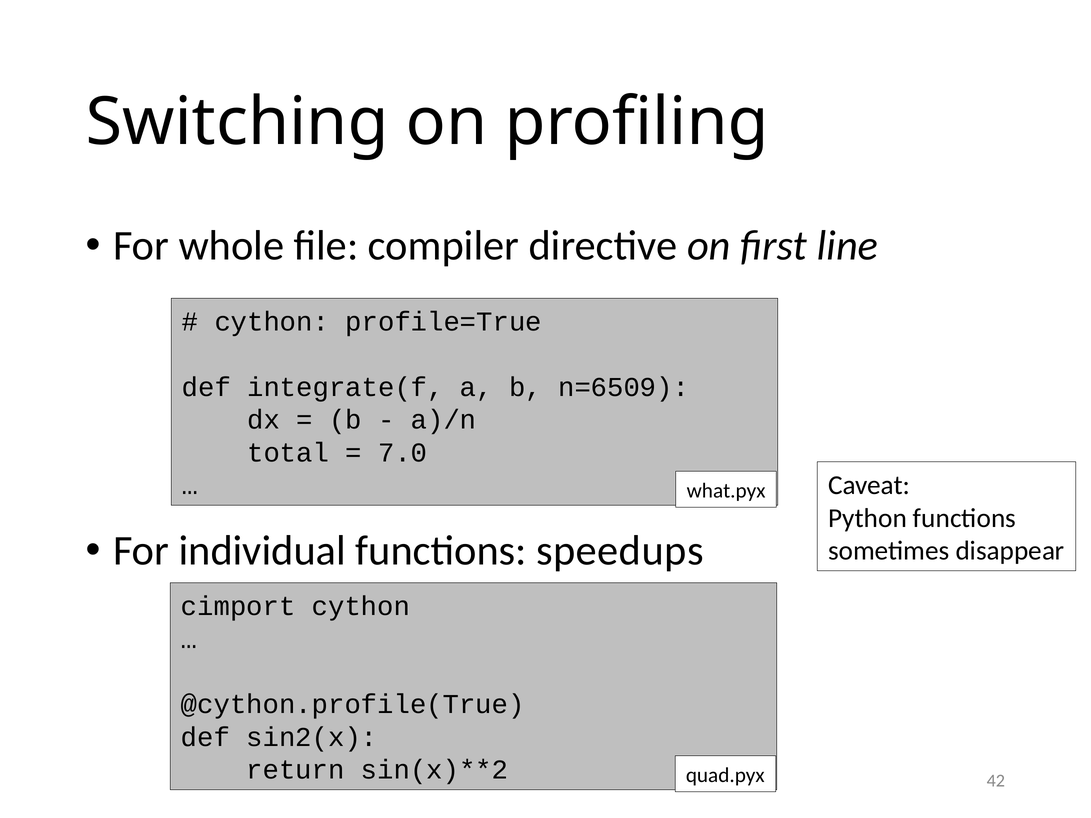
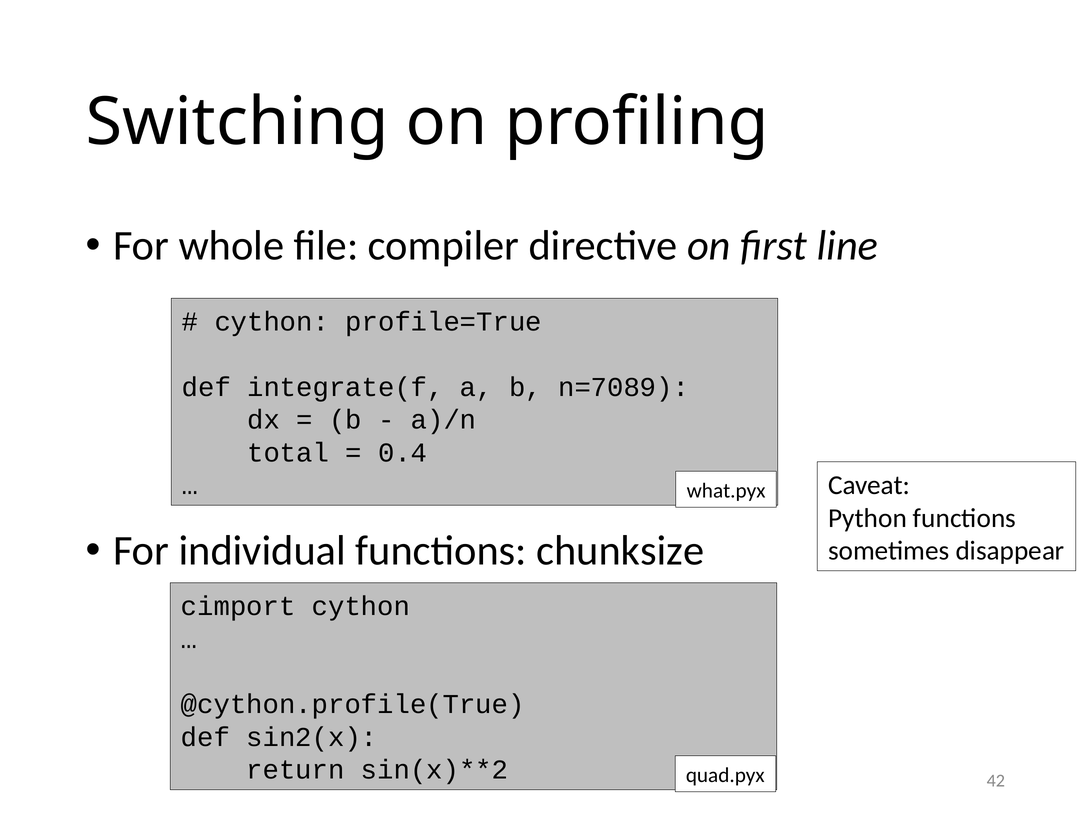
n=6509: n=6509 -> n=7089 (624, 387)
7.0: 7.0 -> 0.4 (403, 453)
speedups: speedups -> chunksize (620, 551)
